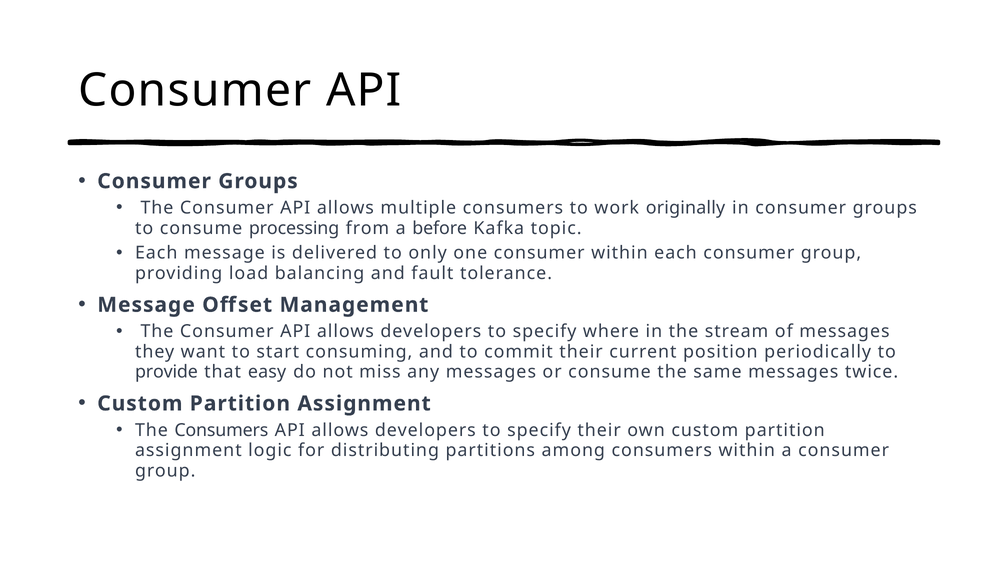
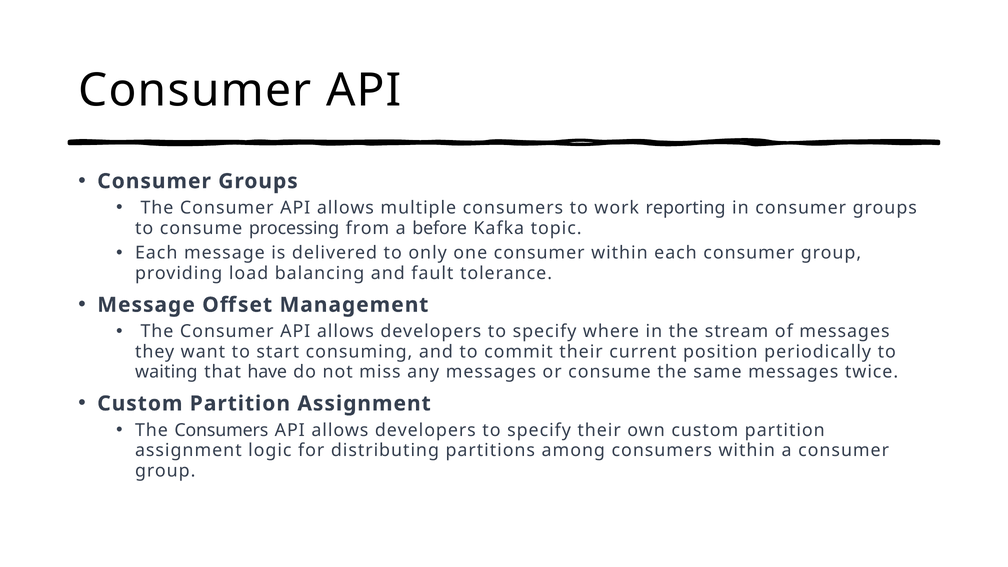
originally: originally -> reporting (686, 208)
provide: provide -> waiting (166, 372)
easy: easy -> have (267, 372)
